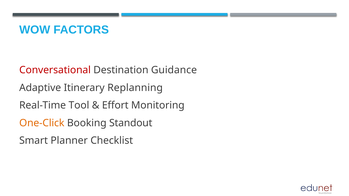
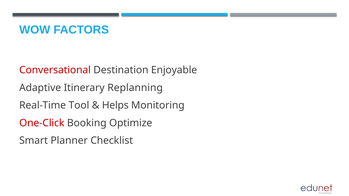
Guidance: Guidance -> Enjoyable (174, 70)
Effort: Effort -> Helps (115, 105)
One-Click colour: orange -> red (42, 123)
Standout: Standout -> Optimize (131, 123)
